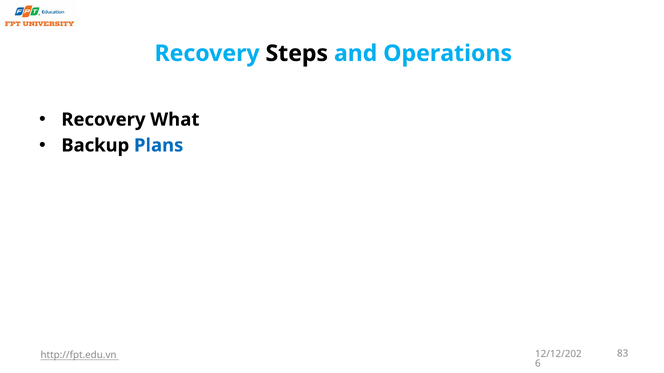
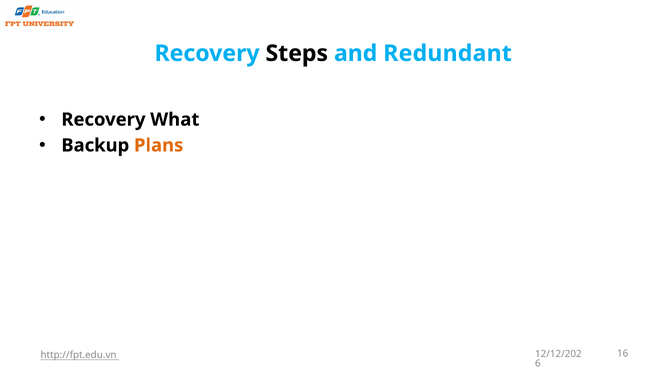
Operations: Operations -> Redundant (448, 53)
Plans colour: blue -> orange (159, 146)
83: 83 -> 16 (623, 354)
